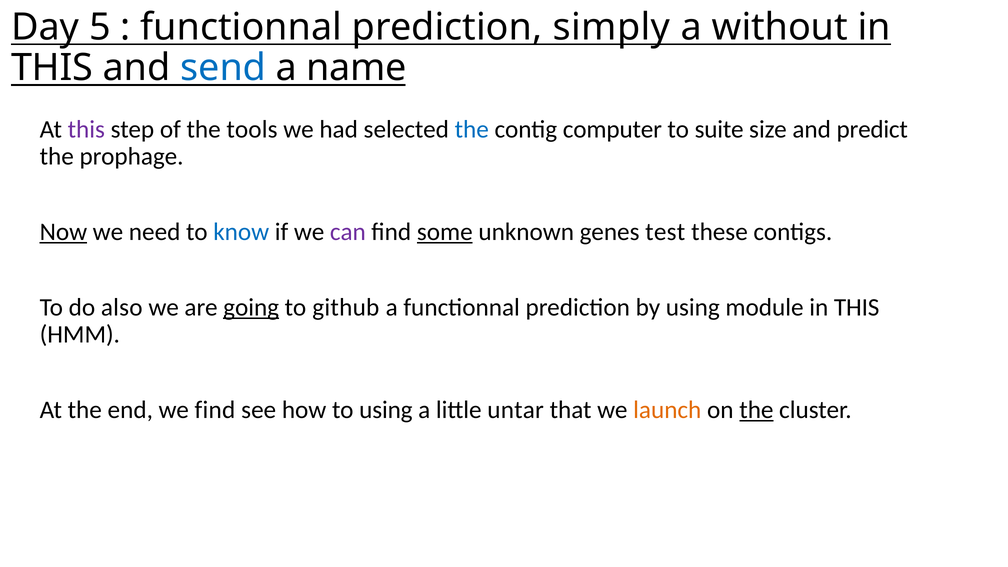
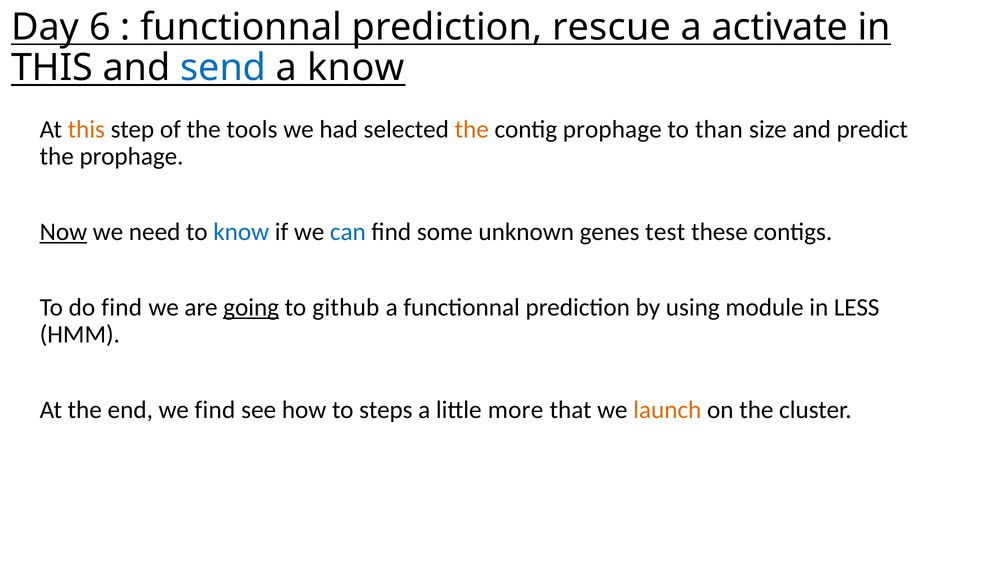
5: 5 -> 6 (100, 27)
simply: simply -> rescue (611, 27)
without: without -> activate (780, 27)
a name: name -> know (356, 68)
this colour: purple -> orange (86, 129)
the colour: blue -> orange (472, 129)
contig computer: computer -> prophage (612, 129)
suite: suite -> than (719, 129)
can colour: purple -> blue (348, 232)
some underline: present -> none (445, 232)
do also: also -> find (122, 307)
module in THIS: THIS -> LESS (857, 307)
to using: using -> steps (386, 410)
untar: untar -> more (516, 410)
the underline: present -> none (756, 410)
